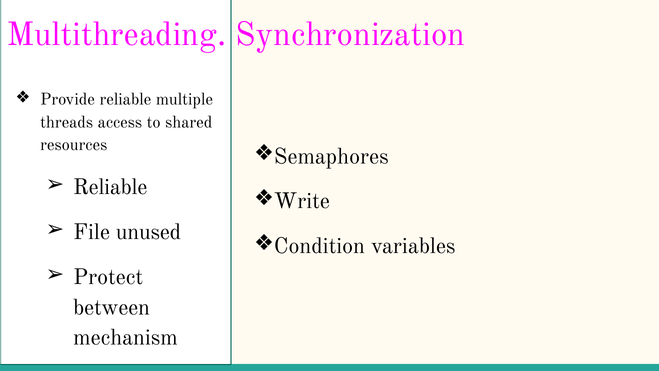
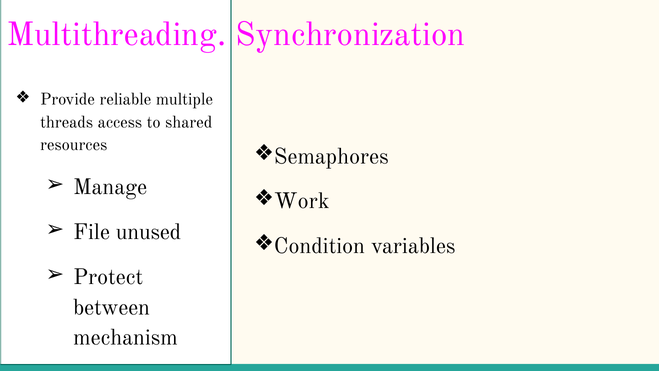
Reliable: Reliable -> Manage (110, 187)
Write: Write -> Work (302, 201)
